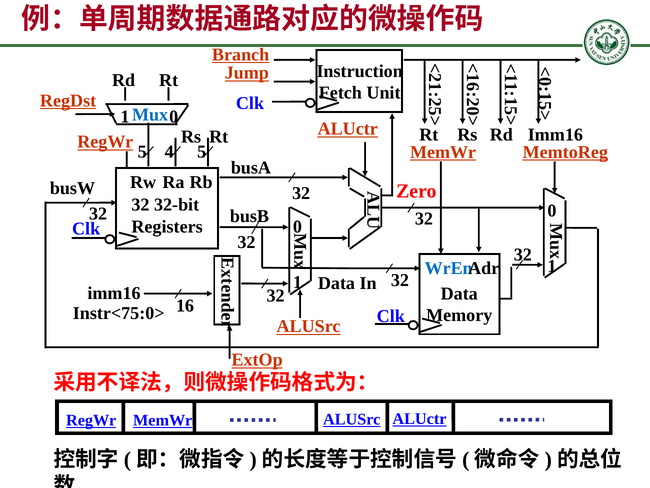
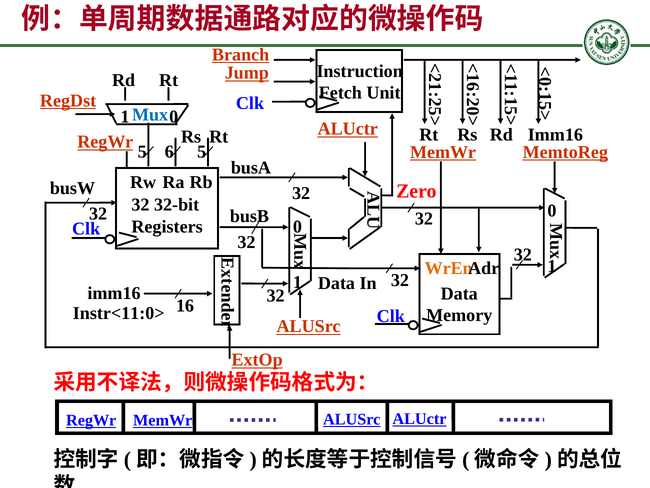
5 4: 4 -> 6 (169, 152)
WrEn colour: blue -> orange (449, 268)
Instr<75:0>: Instr<75:0> -> Instr<11:0> (119, 313)
